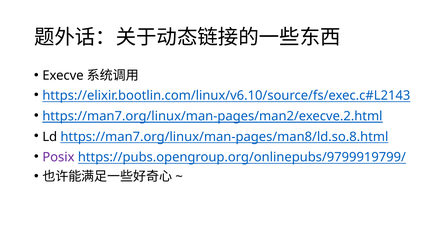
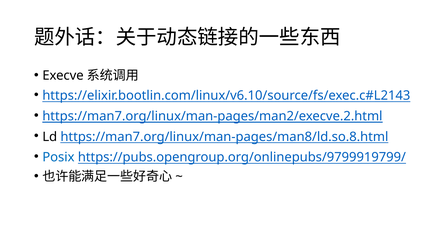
Posix colour: purple -> blue (58, 157)
